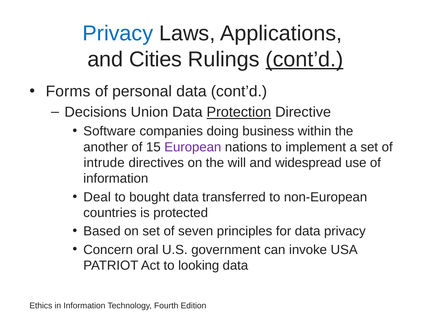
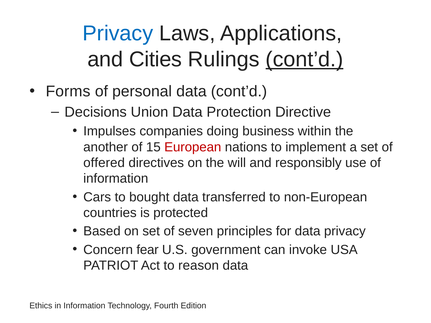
Protection underline: present -> none (239, 112)
Software: Software -> Impulses (110, 131)
European colour: purple -> red (193, 147)
intrude: intrude -> offered (104, 163)
widespread: widespread -> responsibly (308, 163)
Deal: Deal -> Cars (97, 197)
oral: oral -> fear (148, 250)
looking: looking -> reason (199, 266)
